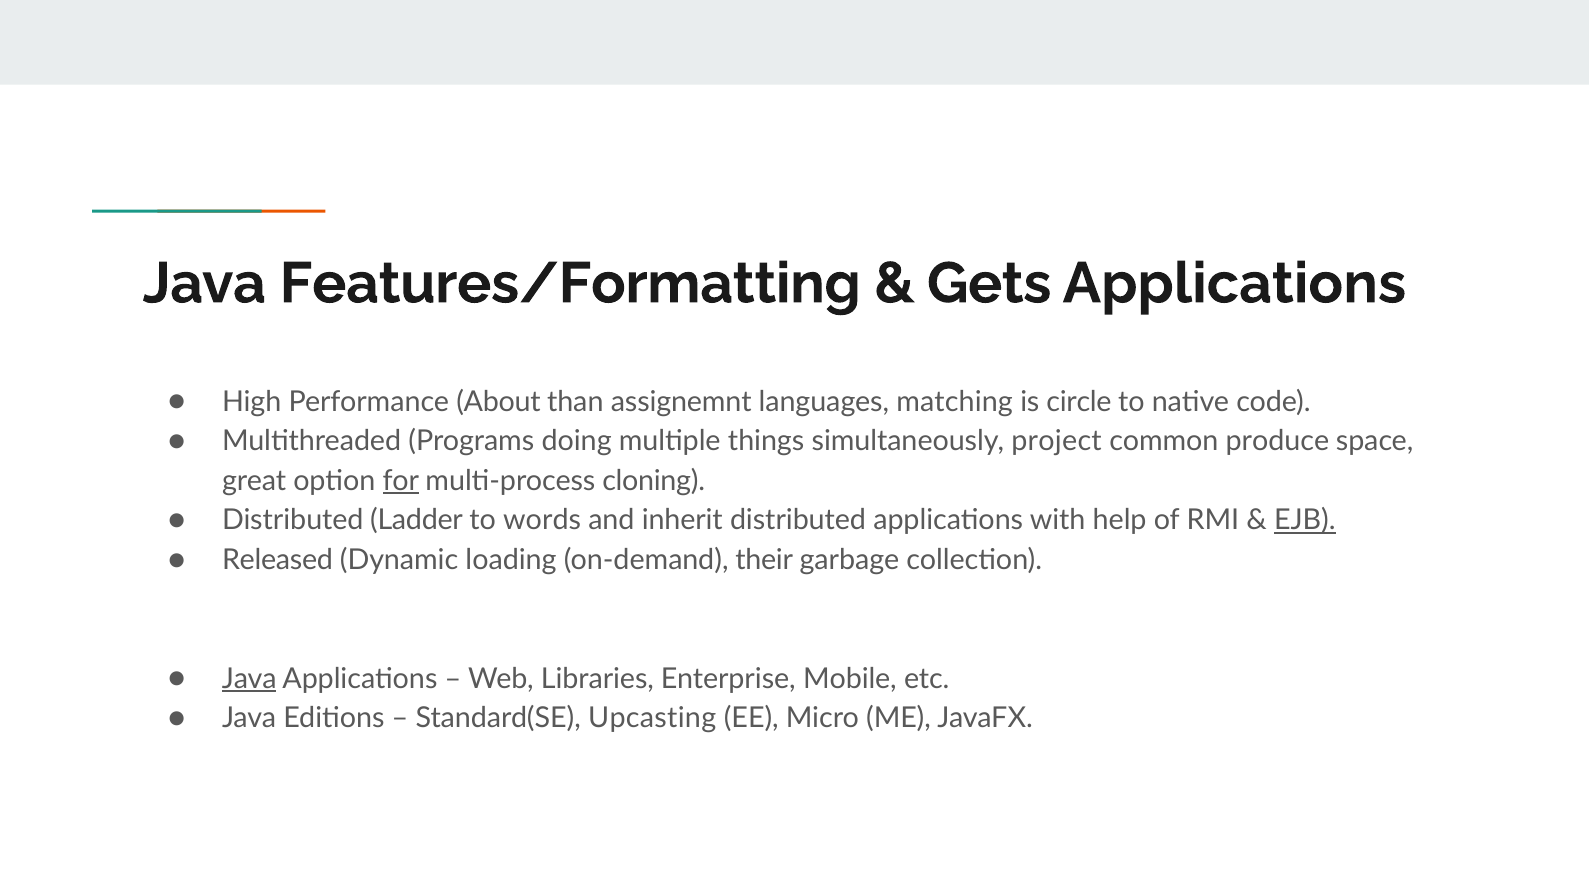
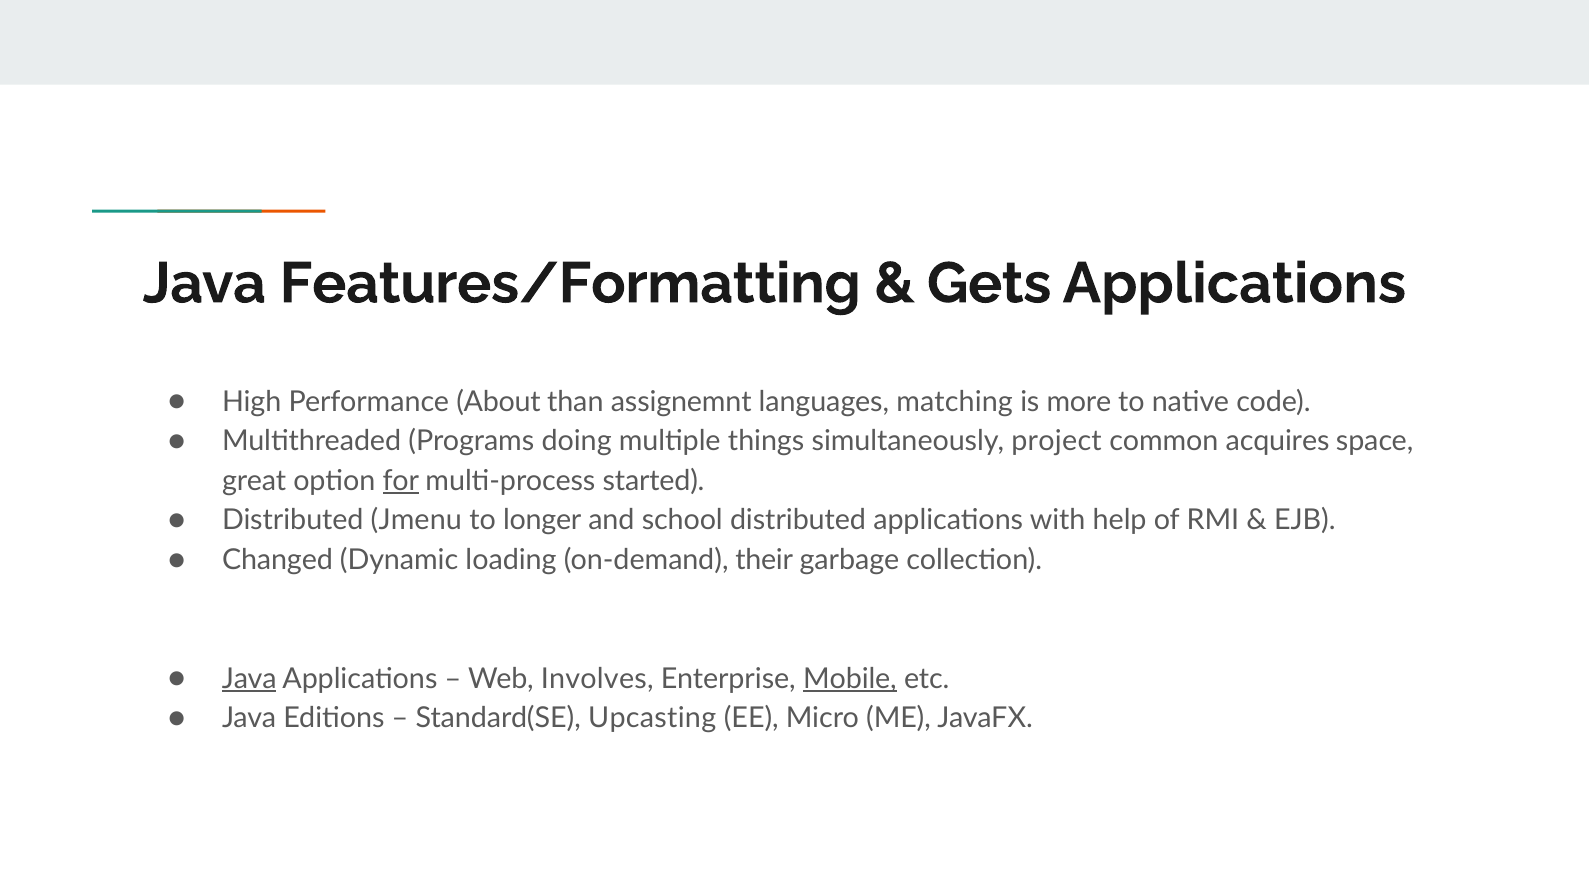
circle: circle -> more (1079, 402)
produce: produce -> acquires (1278, 441)
cloning: cloning -> started (654, 481)
Ladder: Ladder -> Jmenu (416, 520)
words: words -> longer (542, 520)
inherit: inherit -> school (682, 520)
EJB underline: present -> none (1305, 520)
Released: Released -> Changed (277, 560)
Libraries: Libraries -> Involves (597, 679)
Mobile underline: none -> present (850, 679)
